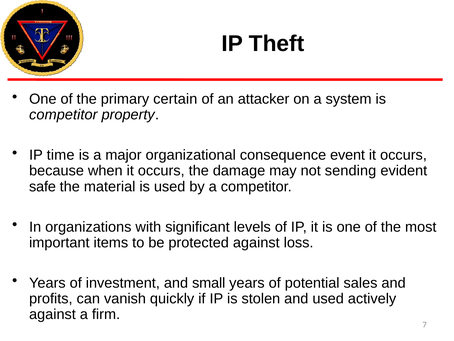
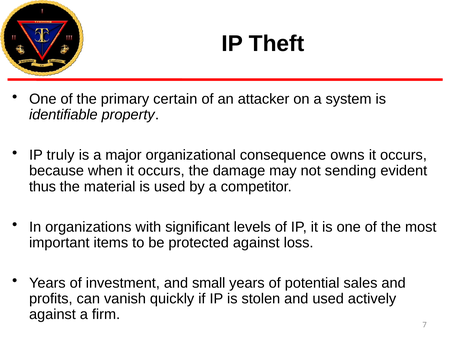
competitor: competitor -> identifiable (63, 115)
time: time -> truly (61, 155)
event: event -> owns (347, 155)
safe: safe -> thus (42, 186)
